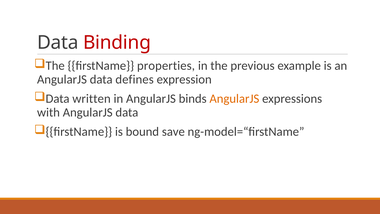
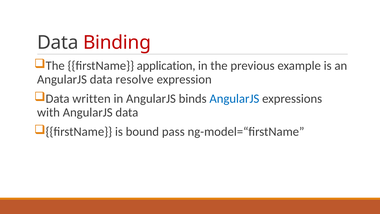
properties: properties -> application (166, 66)
defines: defines -> resolve (135, 79)
AngularJS colour: orange -> blue (234, 99)
save: save -> pass (173, 132)
